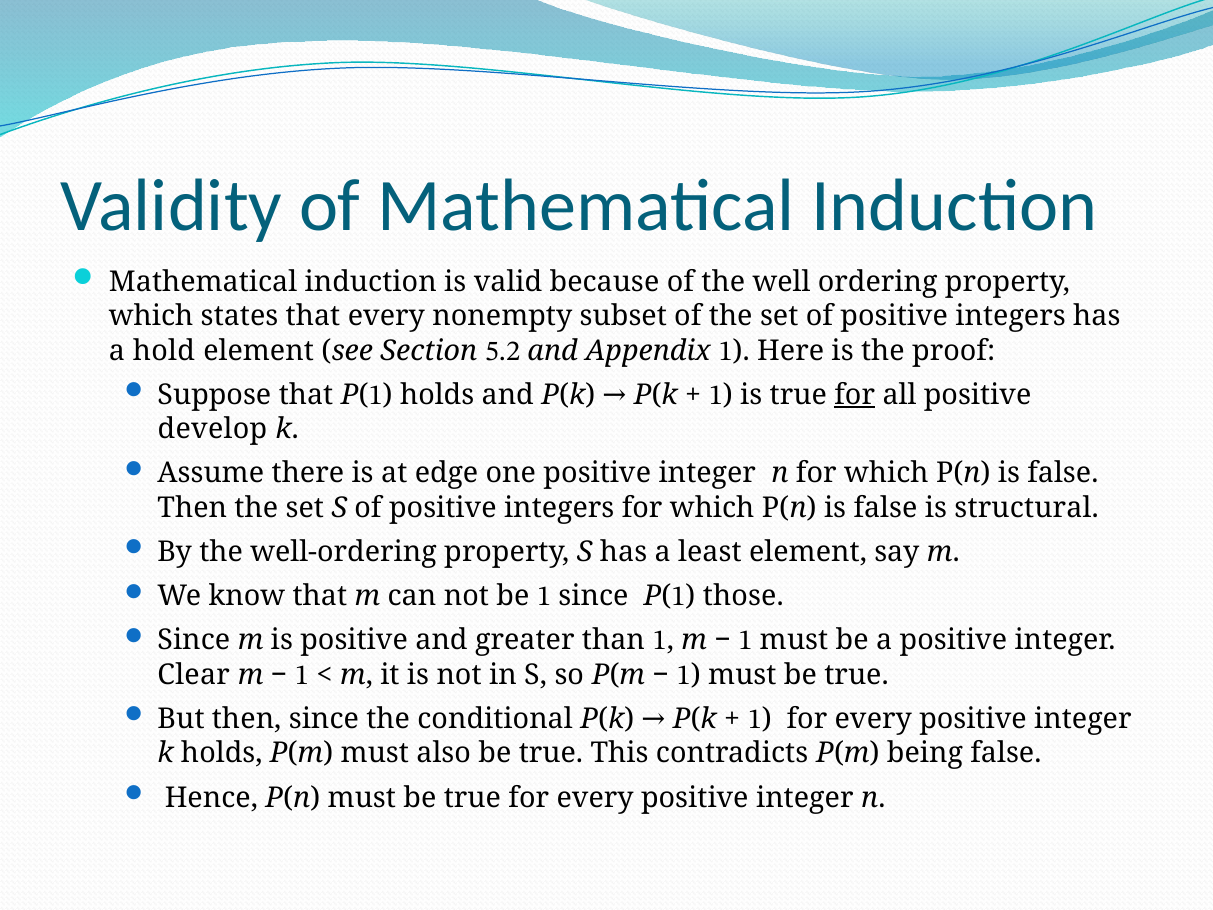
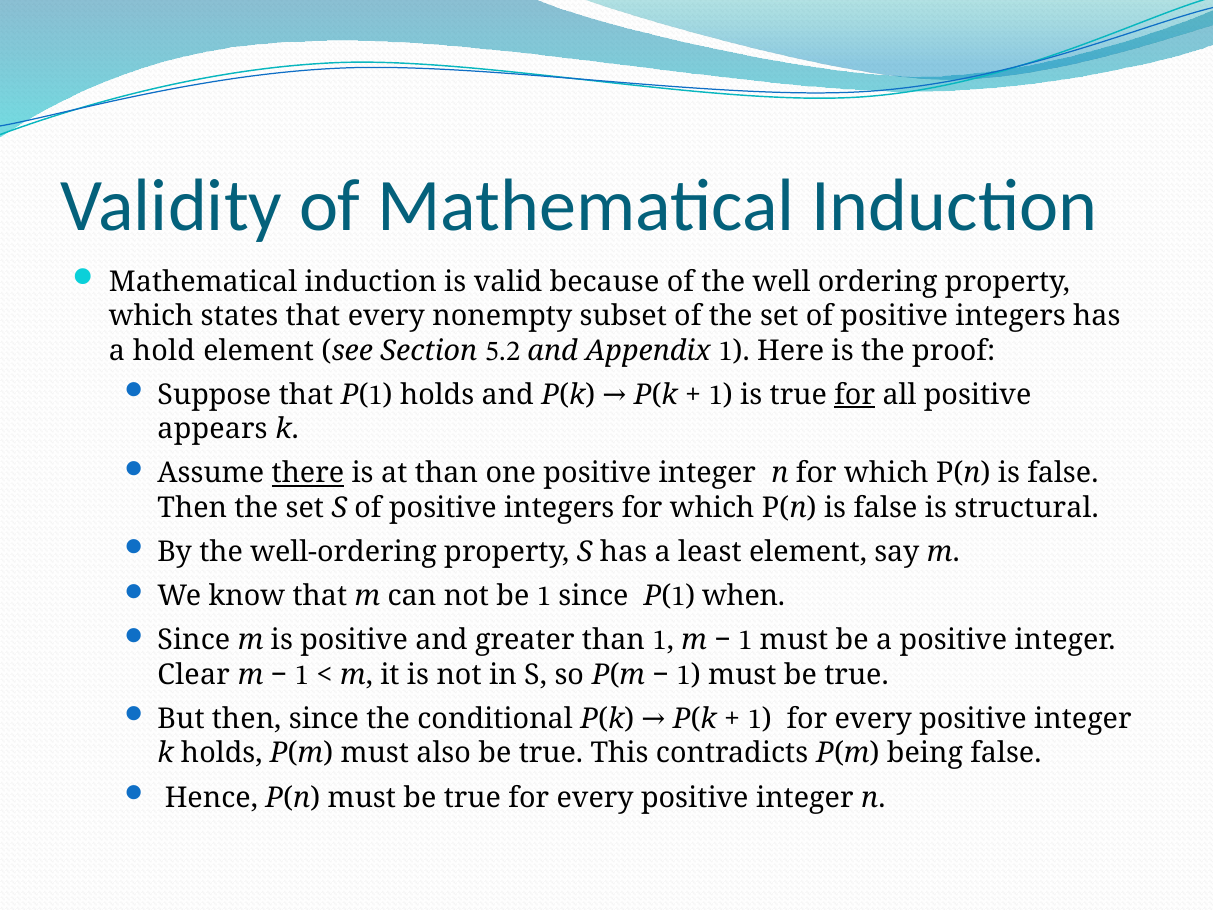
develop: develop -> appears (213, 429)
there underline: none -> present (308, 473)
at edge: edge -> than (446, 473)
those: those -> when (744, 596)
